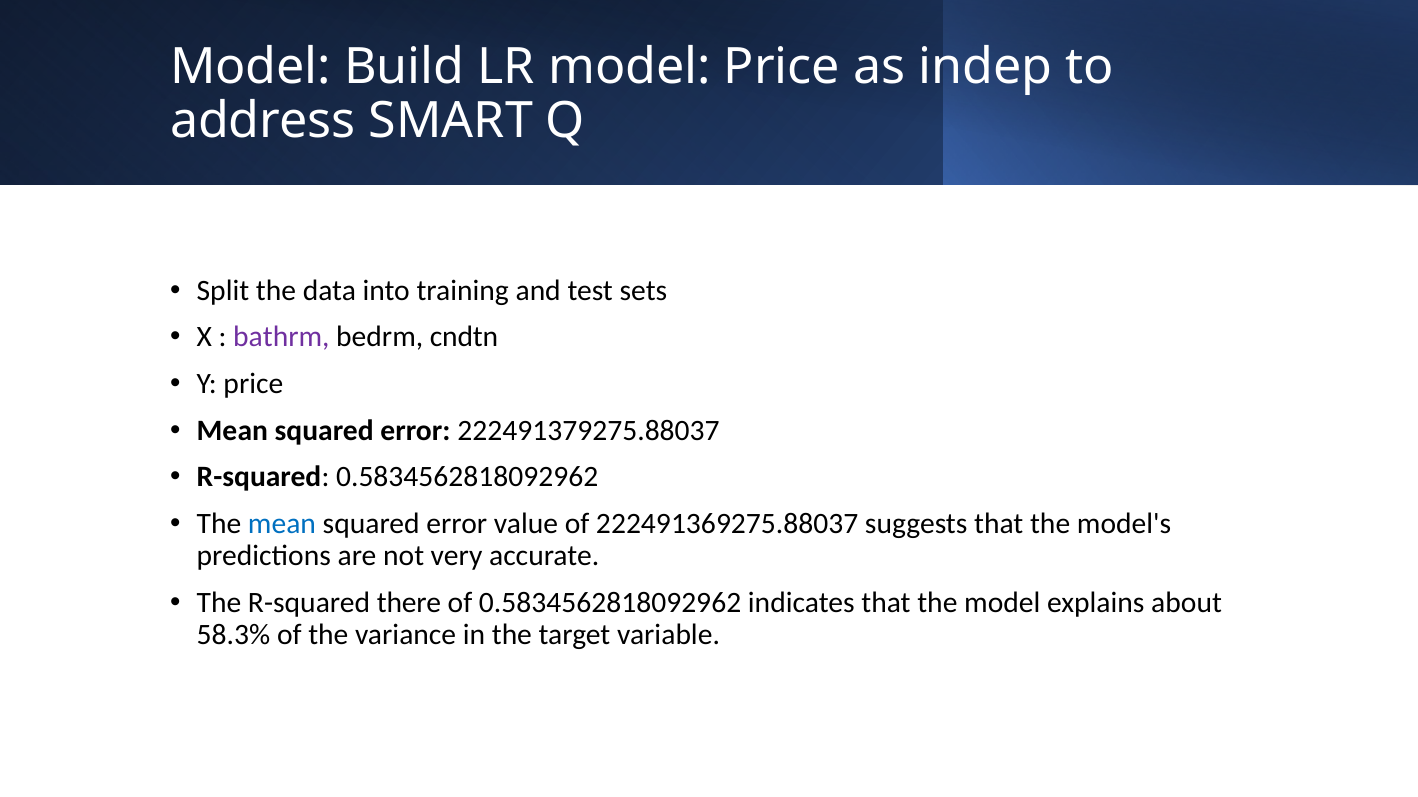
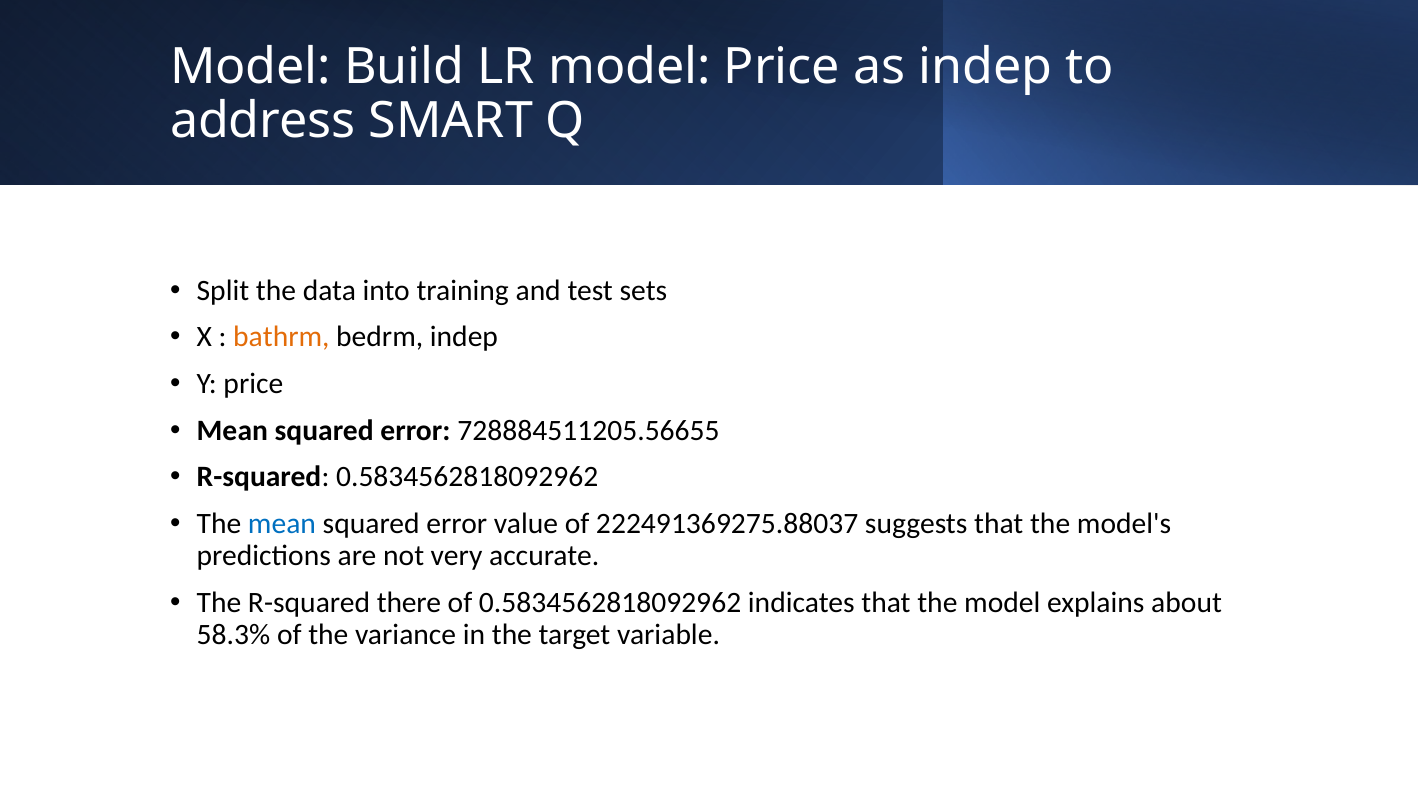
bathrm colour: purple -> orange (281, 337)
bedrm cndtn: cndtn -> indep (464, 337)
222491379275.88037: 222491379275.88037 -> 728884511205.56655 (589, 431)
